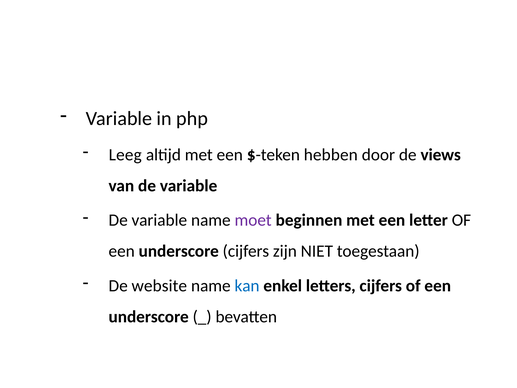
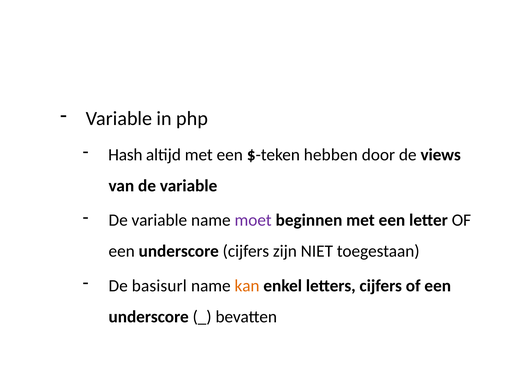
Leeg: Leeg -> Hash (125, 155)
website: website -> basisurl (159, 286)
kan colour: blue -> orange (247, 286)
